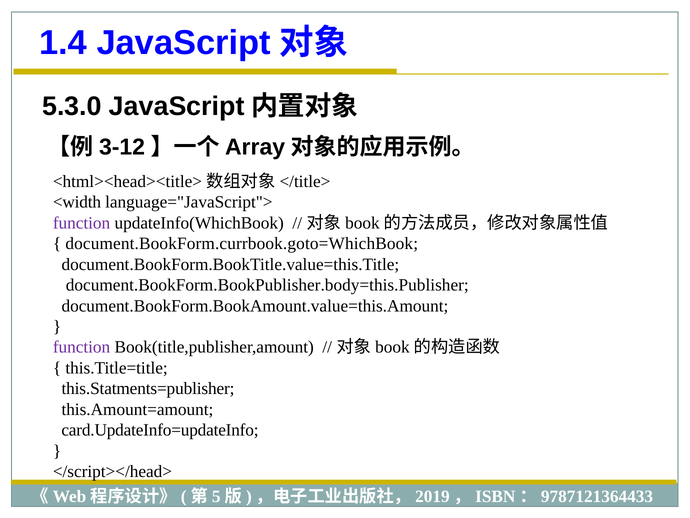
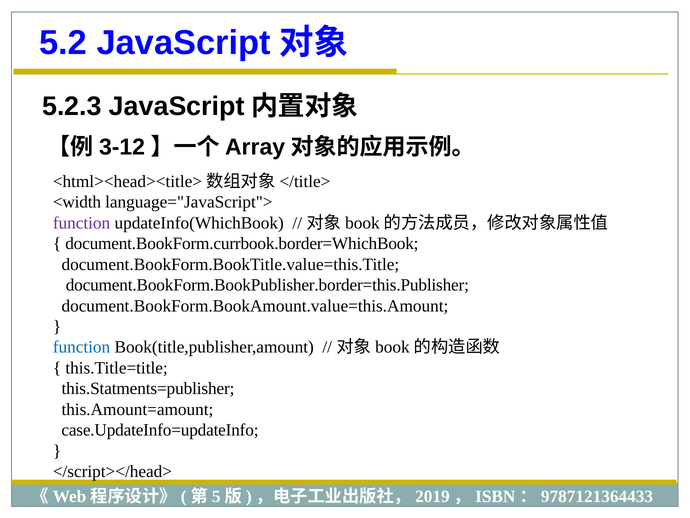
1.4: 1.4 -> 5.2 (63, 43)
5.3.0: 5.3.0 -> 5.2.3 (72, 106)
document.BookForm.currbook.goto=WhichBook: document.BookForm.currbook.goto=WhichBook -> document.BookForm.currbook.border=WhichBook (242, 243)
document.BookForm.BookPublisher.body=this.Publisher: document.BookForm.BookPublisher.body=this.Publisher -> document.BookForm.BookPublisher.border=this.Publisher (267, 285)
function colour: purple -> blue (82, 347)
card.UpdateInfo=updateInfo: card.UpdateInfo=updateInfo -> case.UpdateInfo=updateInfo (160, 430)
